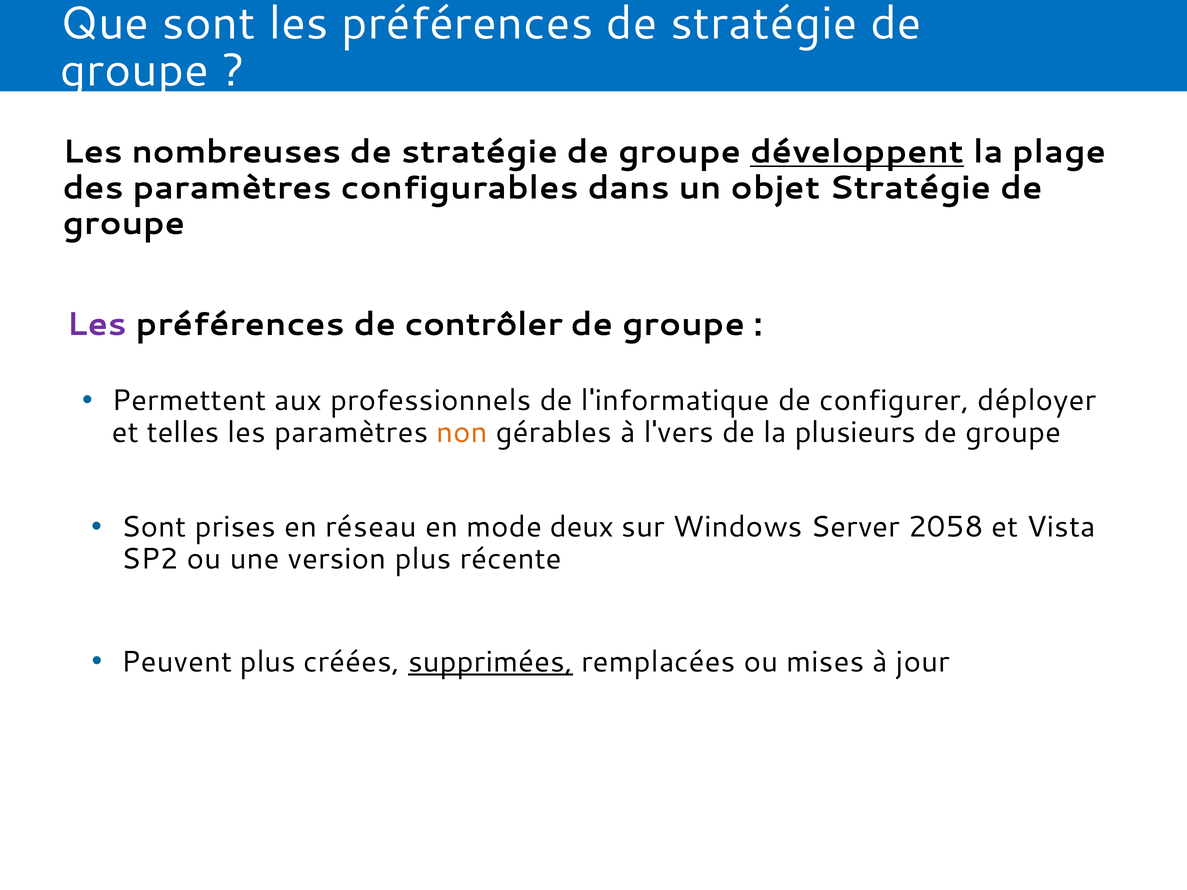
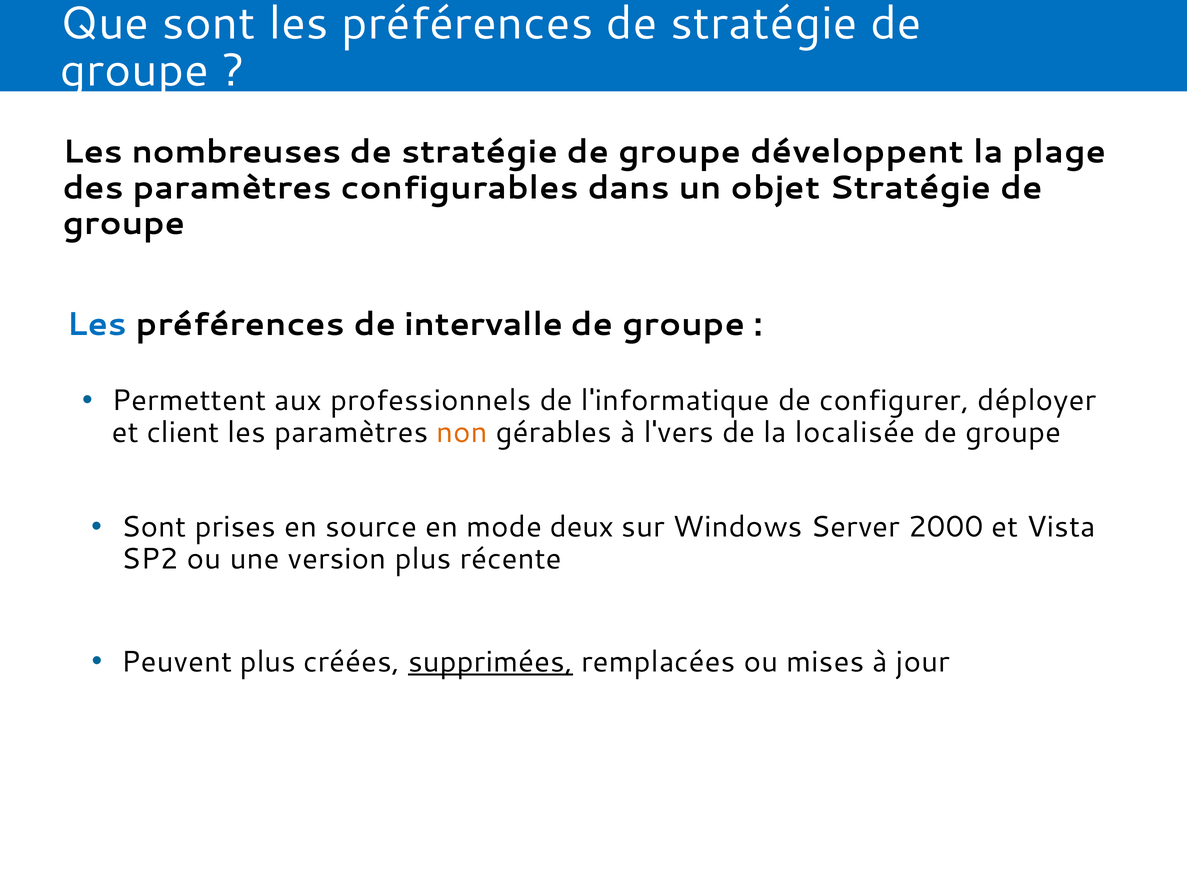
développent underline: present -> none (857, 152)
Les colour: purple -> blue (97, 325)
contrôler: contrôler -> intervalle (484, 325)
telles: telles -> client (183, 433)
plusieurs: plusieurs -> localisée (855, 433)
réseau: réseau -> source (371, 527)
2058: 2058 -> 2000 (946, 527)
